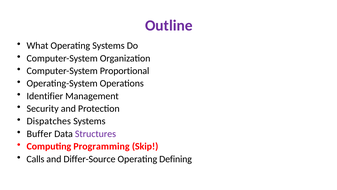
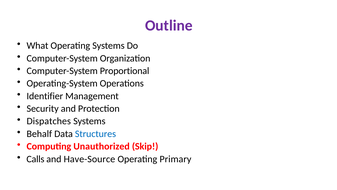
Buffer: Buffer -> Behalf (39, 134)
Structures colour: purple -> blue (95, 134)
Programming: Programming -> Unauthorized (102, 146)
Differ-Source: Differ-Source -> Have-Source (89, 159)
Defining: Defining -> Primary (175, 159)
